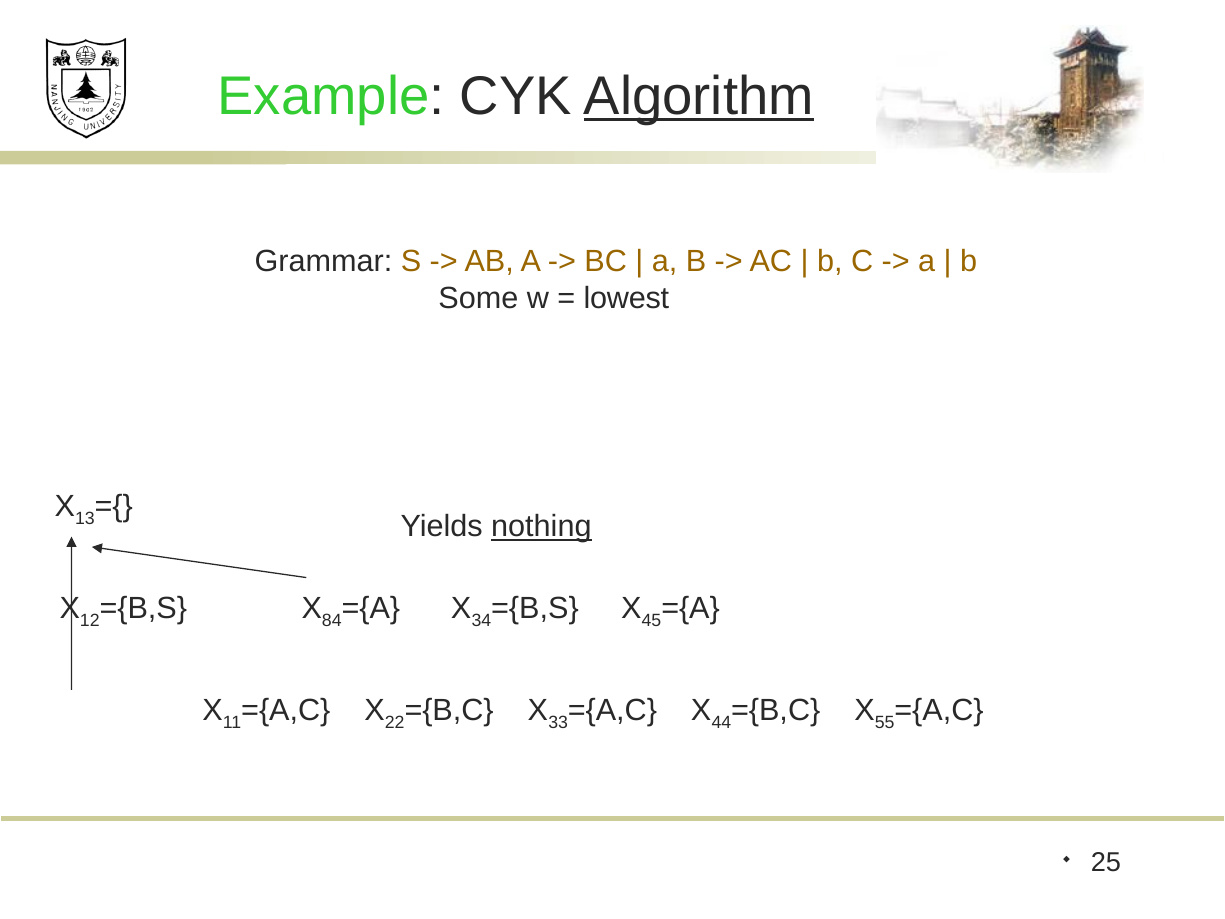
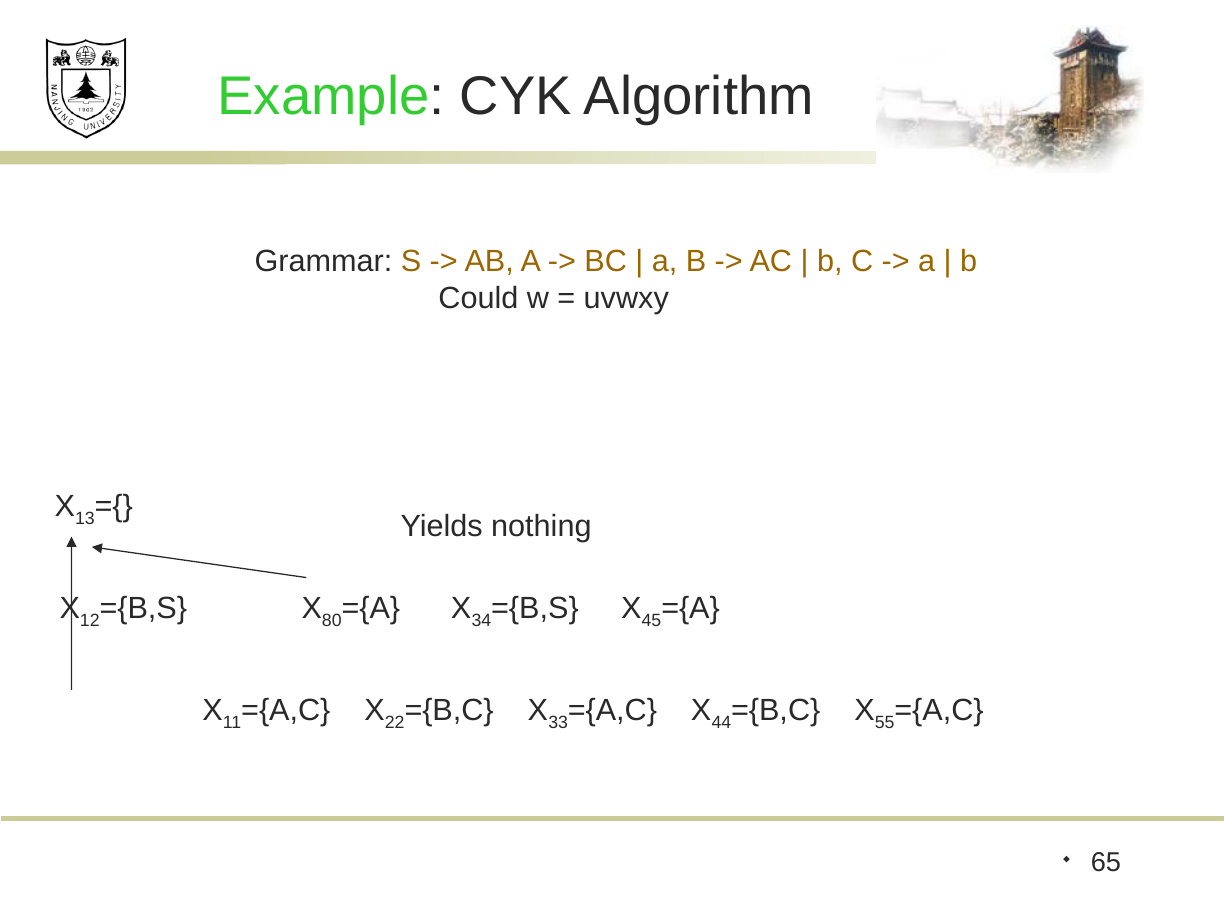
Algorithm underline: present -> none (699, 96)
Some: Some -> Could (478, 298)
lowest: lowest -> uvwxy (626, 298)
nothing underline: present -> none (541, 527)
84: 84 -> 80 (332, 620)
25: 25 -> 65 (1106, 863)
